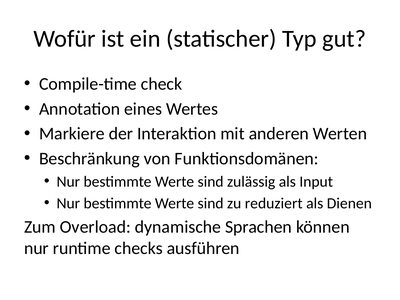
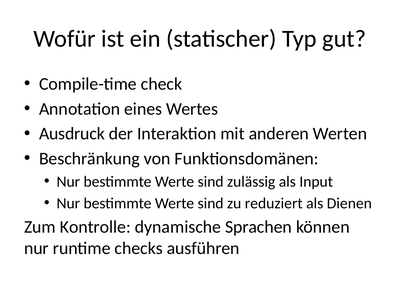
Markiere: Markiere -> Ausdruck (72, 134)
Overload: Overload -> Kontrolle (95, 227)
